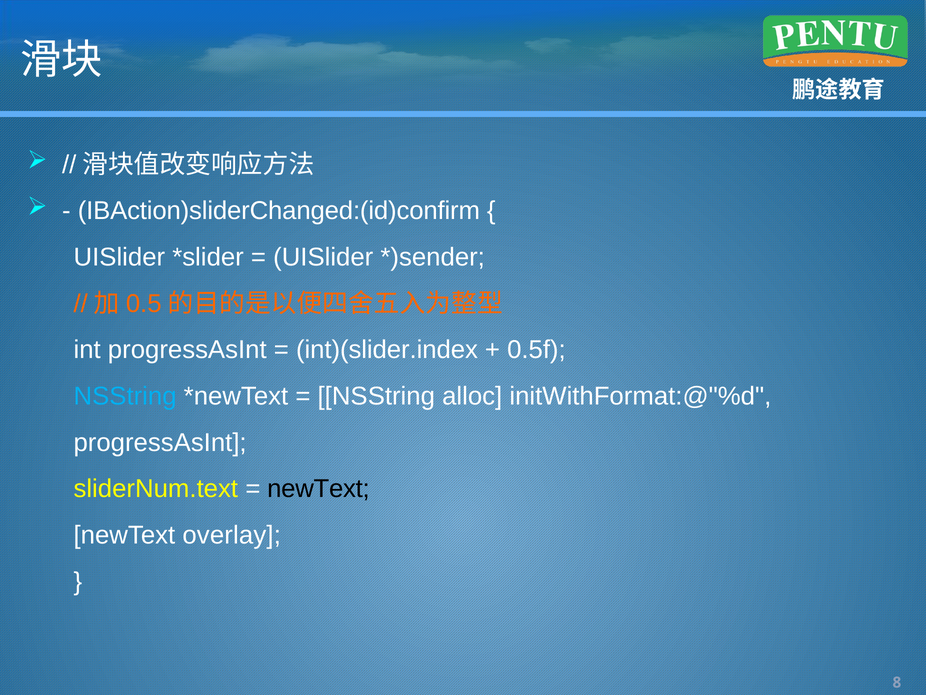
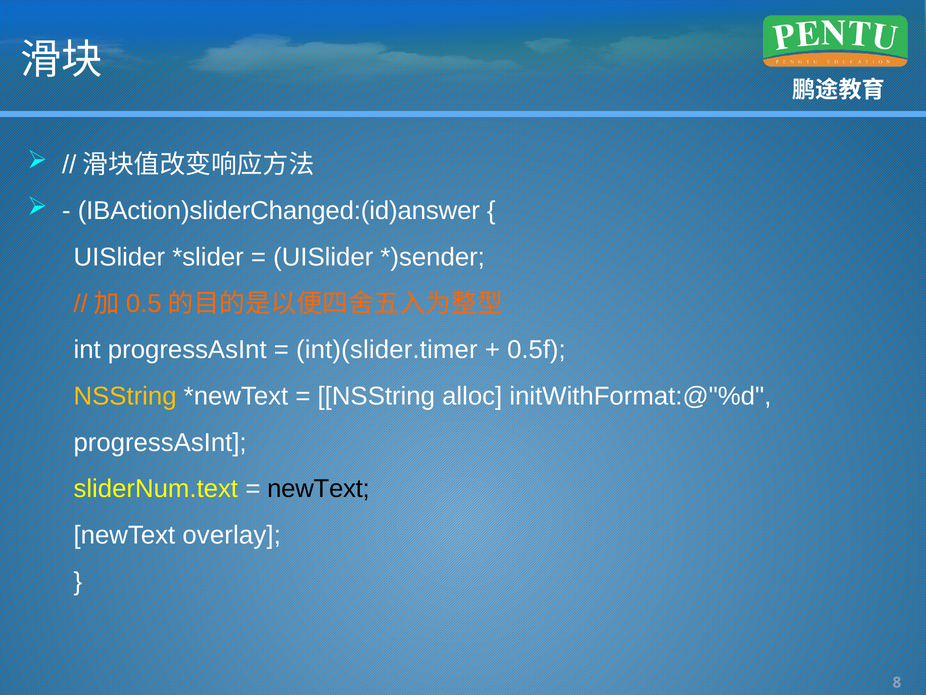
IBAction)sliderChanged:(id)confirm: IBAction)sliderChanged:(id)confirm -> IBAction)sliderChanged:(id)answer (279, 211)
int)(slider.index: int)(slider.index -> int)(slider.timer (387, 350)
NSString colour: light blue -> yellow (125, 396)
